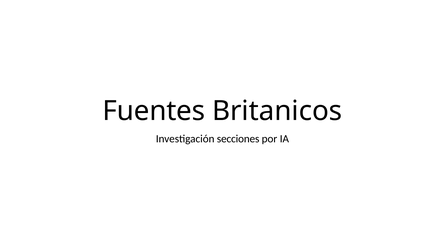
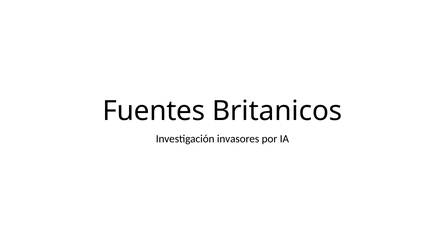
secciones: secciones -> invasores (238, 139)
